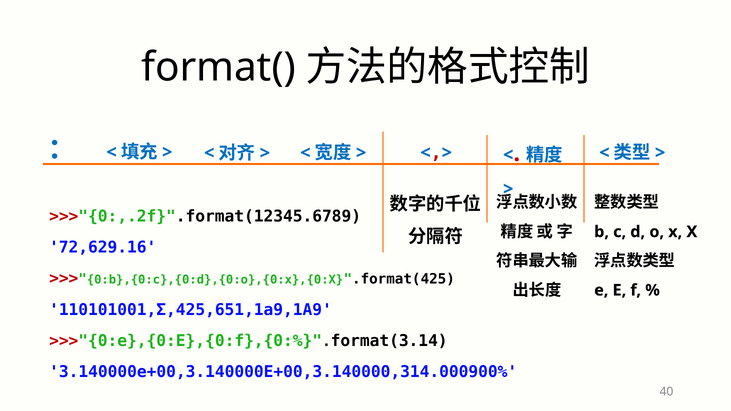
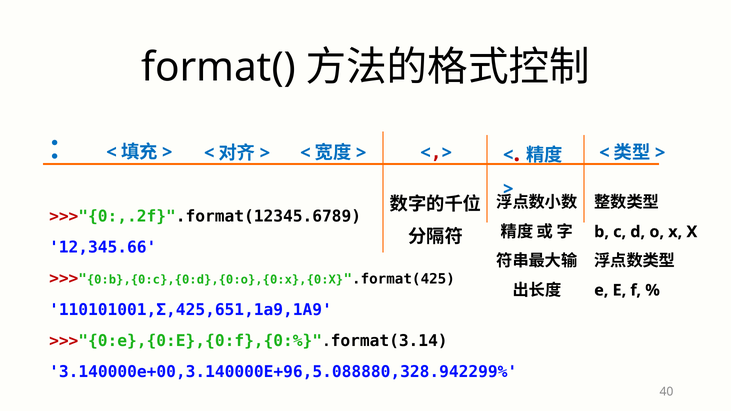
72,629.16: 72,629.16 -> 12,345.66 (103, 247)
3.140000e+00,3.140000E+00,3.140000,314.000900%: 3.140000e+00,3.140000E+00,3.140000,314.000900% -> 3.140000e+00,3.140000E+96,5.088880,328.942299% (283, 372)
